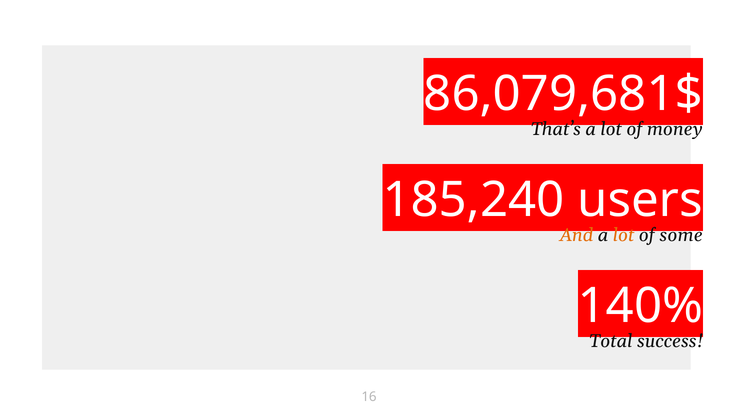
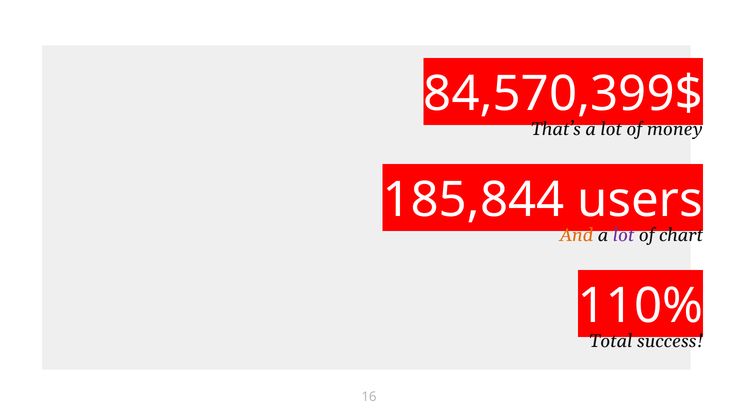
86,079,681$: 86,079,681$ -> 84,570,399$ (563, 94)
185,240: 185,240 -> 185,844 (474, 200)
lot colour: orange -> purple (624, 235)
some: some -> chart (681, 235)
140%: 140% -> 110% (640, 306)
